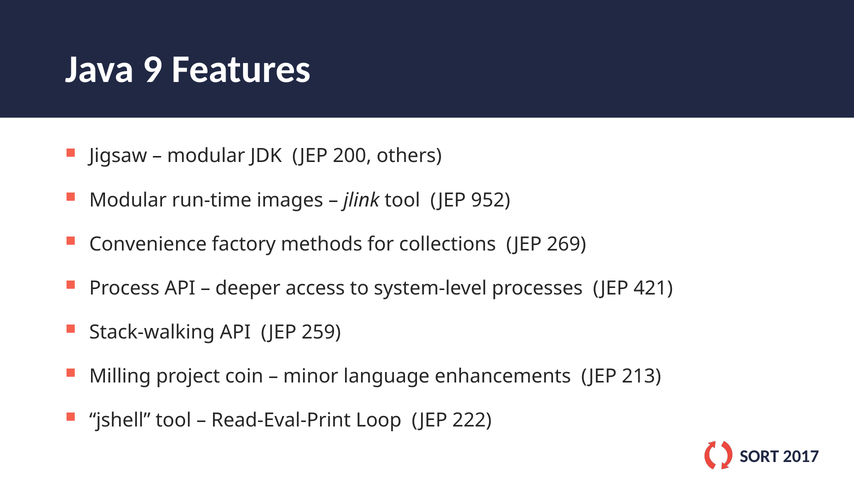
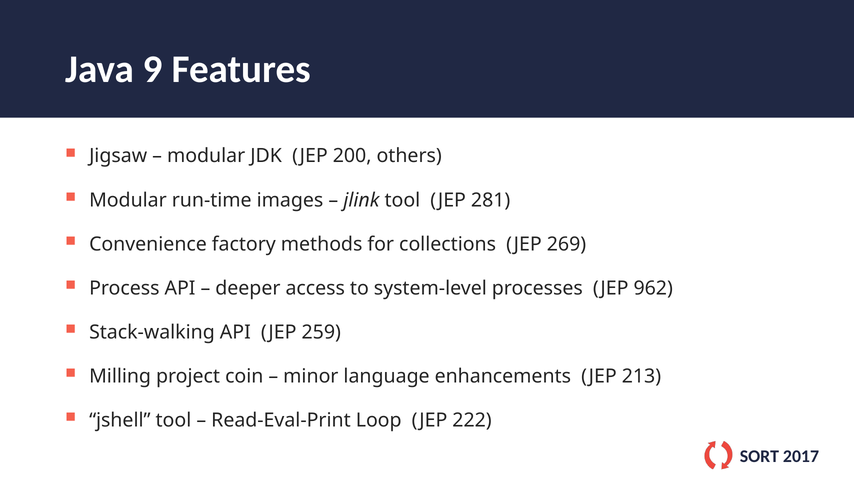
952: 952 -> 281 (491, 200)
421: 421 -> 962 (653, 288)
